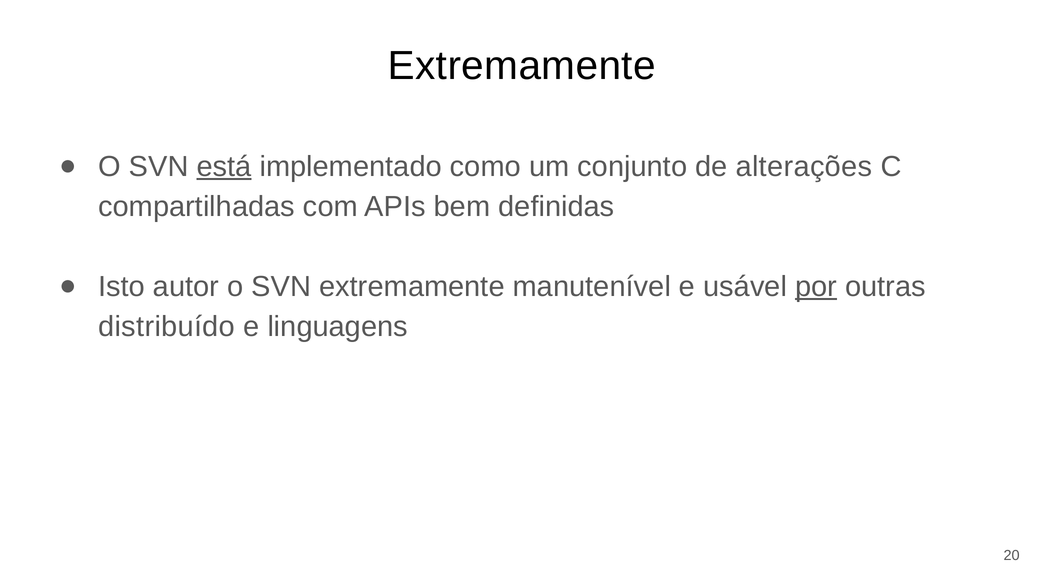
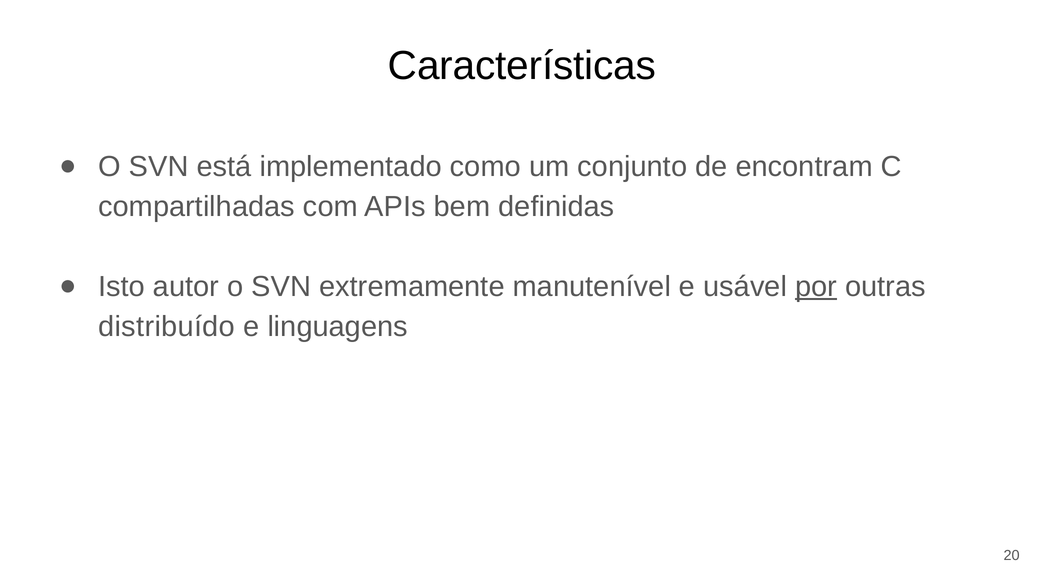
Extremamente: Extremamente -> Características (522, 66)
está underline: present -> none (224, 167)
alterações: alterações -> encontram (804, 167)
